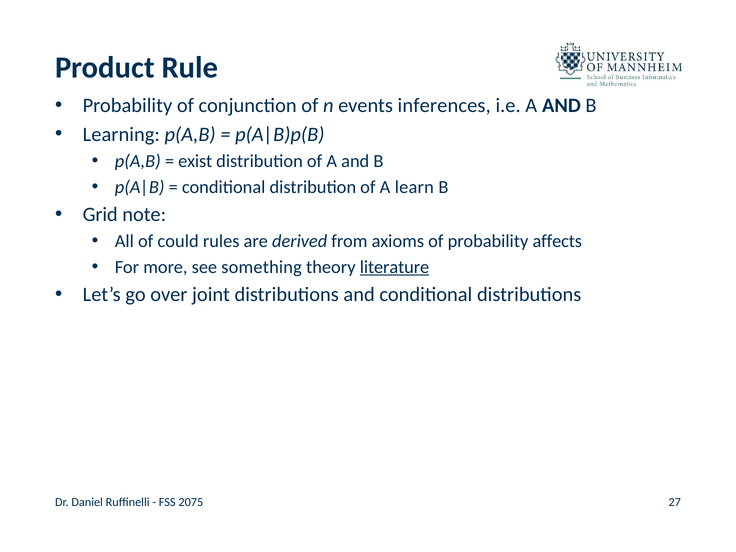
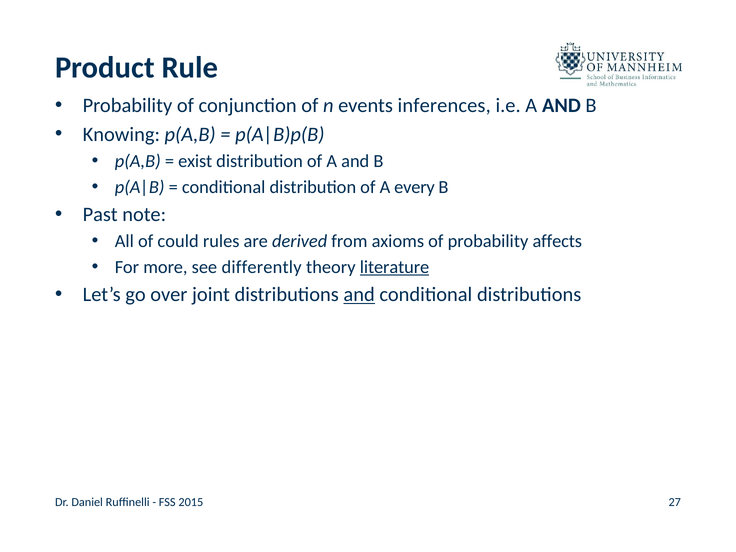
Learning: Learning -> Knowing (121, 134)
learn: learn -> every (415, 187)
Grid: Grid -> Past (100, 214)
something: something -> differently (262, 267)
and underline: none -> present (359, 295)
2075: 2075 -> 2015 (191, 502)
